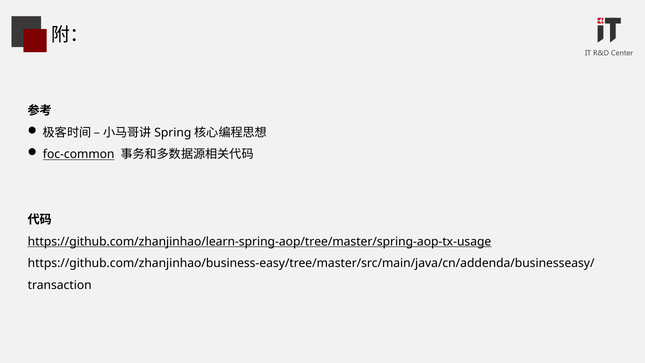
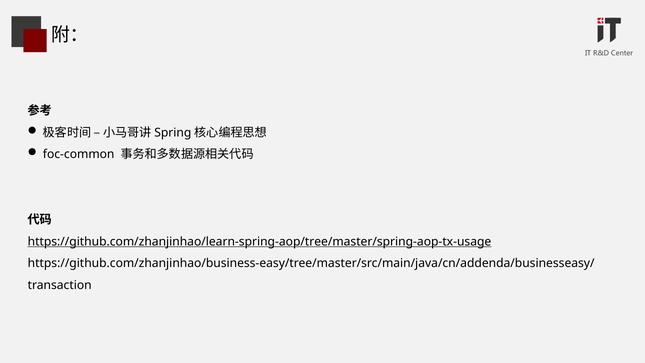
foc-common underline: present -> none (79, 154)
